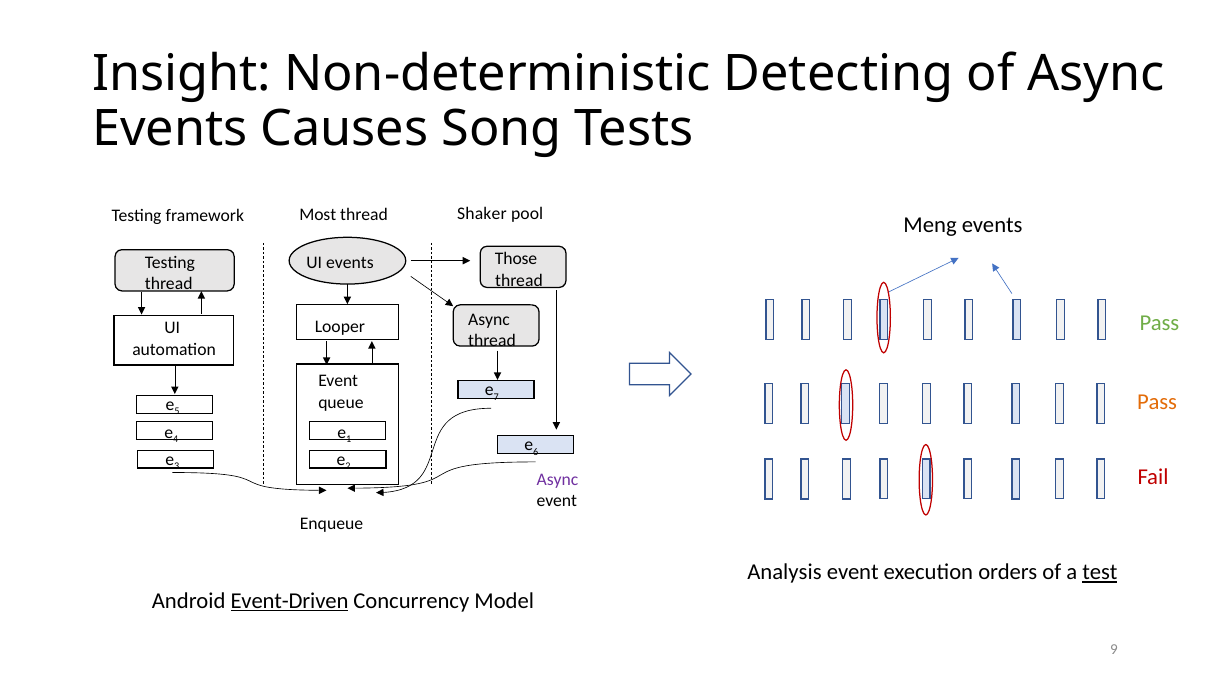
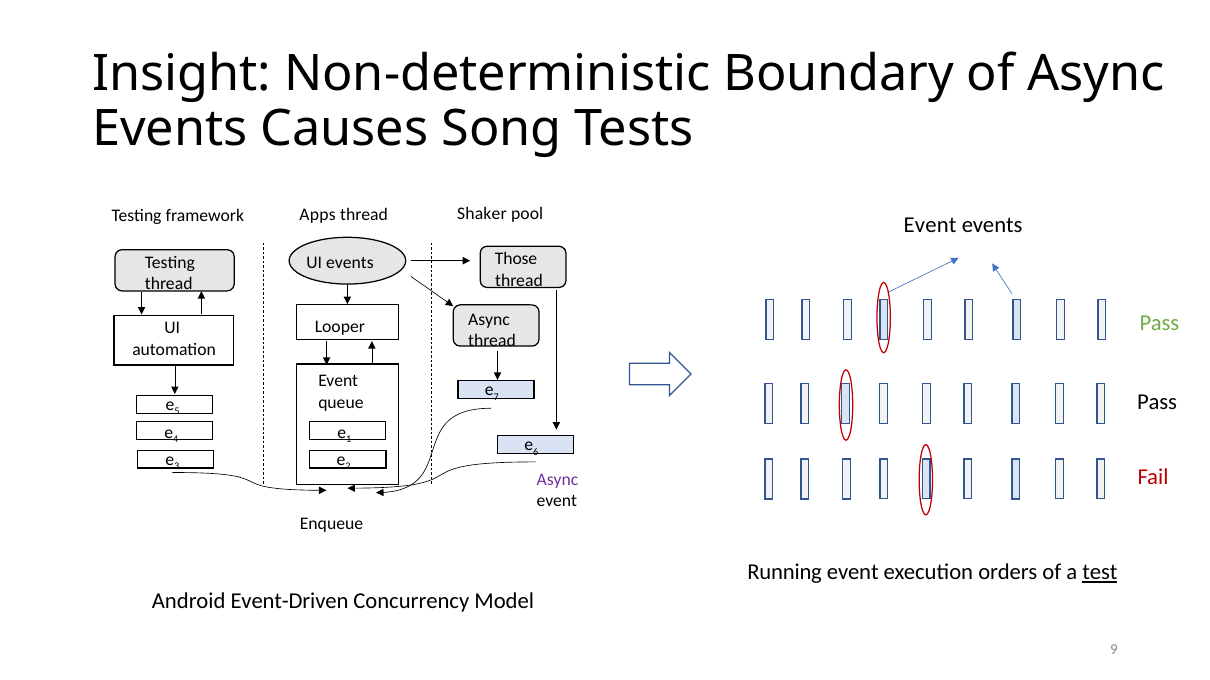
Detecting: Detecting -> Boundary (839, 74)
Most: Most -> Apps (318, 215)
Meng: Meng -> Event (930, 225)
Pass colour: orange -> black (1157, 402)
Analysis: Analysis -> Running (785, 573)
Event-Driven underline: present -> none (289, 601)
